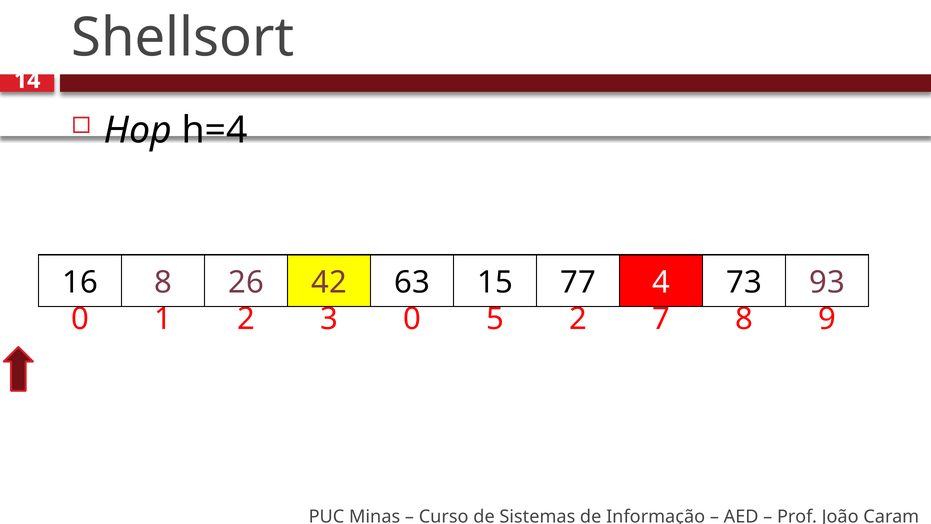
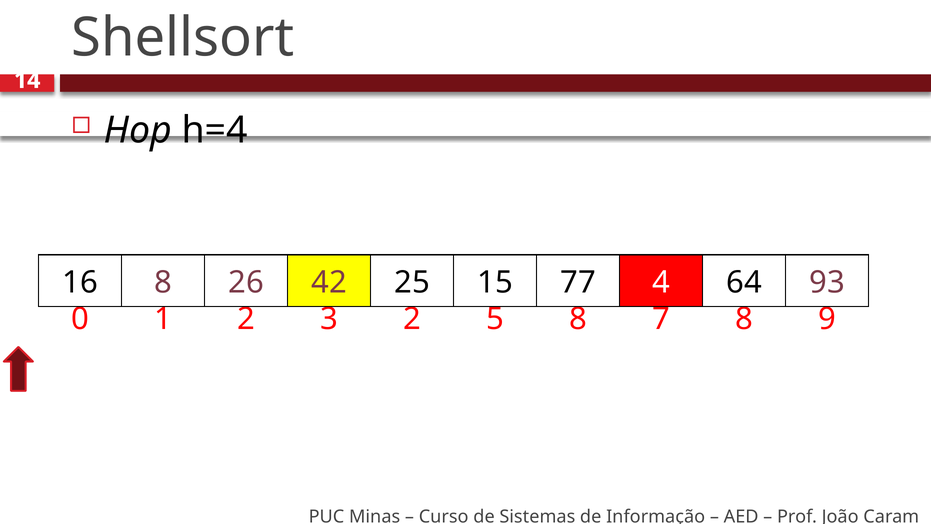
63: 63 -> 25 (412, 282)
73: 73 -> 64 (744, 282)
3 0: 0 -> 2 (412, 319)
5 2: 2 -> 8 (578, 319)
